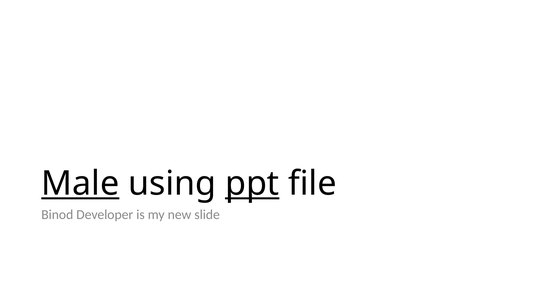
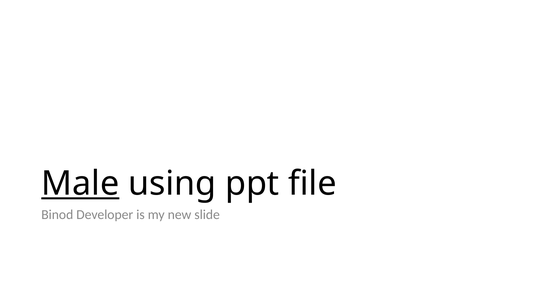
ppt underline: present -> none (252, 183)
